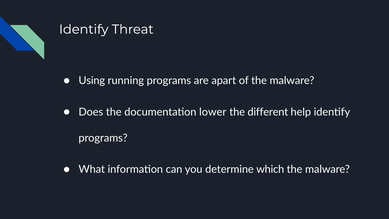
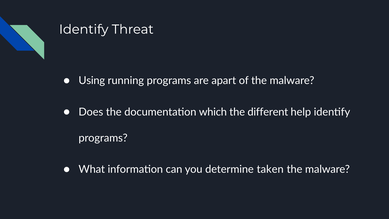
lower: lower -> which (213, 112)
which: which -> taken (270, 169)
